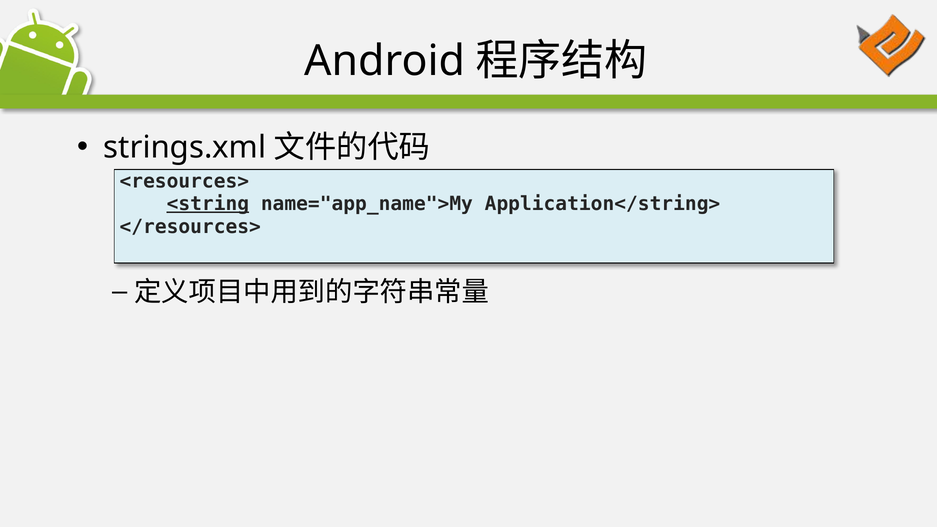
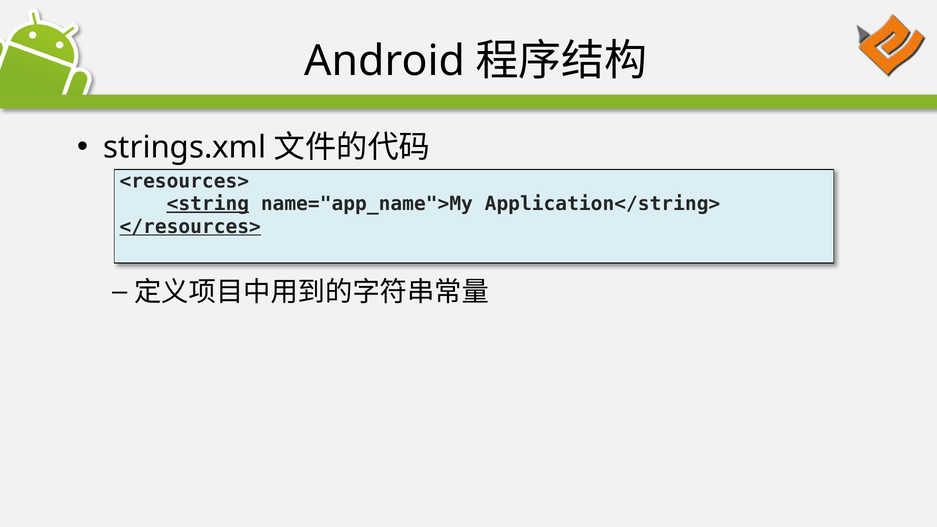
</resources> underline: none -> present (190, 227)
